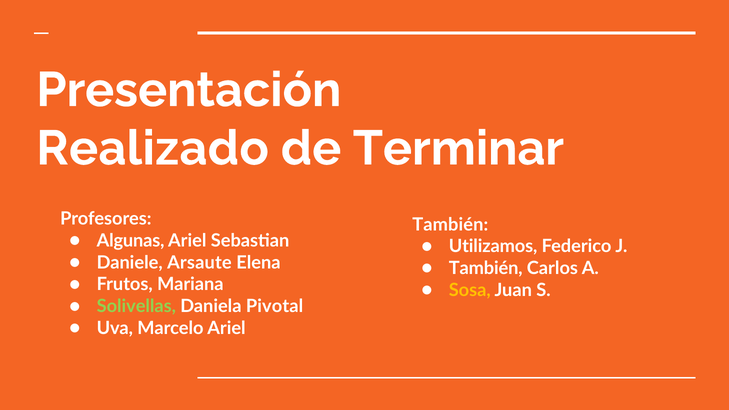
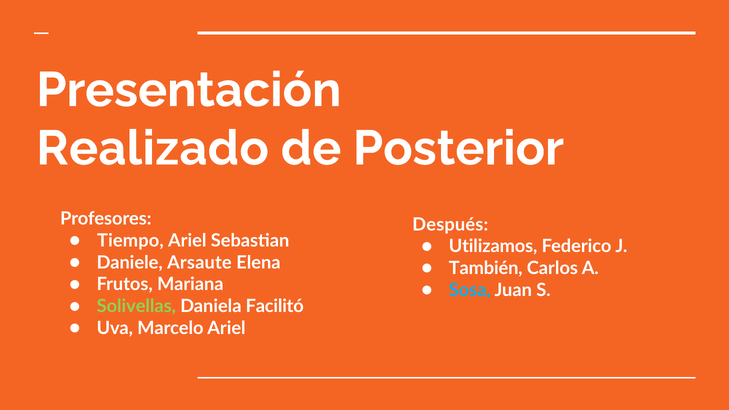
Terminar: Terminar -> Posterior (458, 148)
También: También -> Después (450, 225)
Algunas: Algunas -> Tiempo (130, 241)
Sosa colour: yellow -> light blue (470, 290)
Pivotal: Pivotal -> Facilitó (275, 306)
